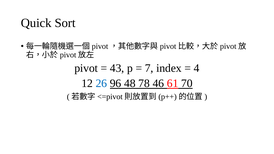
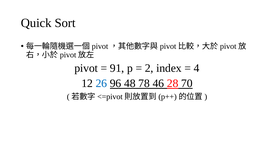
43: 43 -> 91 (117, 68)
7: 7 -> 2 (149, 68)
61: 61 -> 28 (173, 83)
